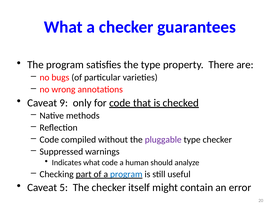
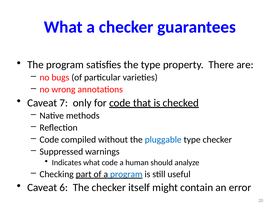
9: 9 -> 7 (64, 103)
pluggable colour: purple -> blue (163, 140)
5: 5 -> 6 (64, 188)
